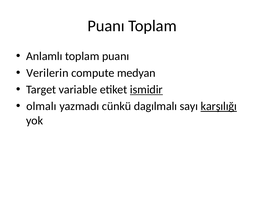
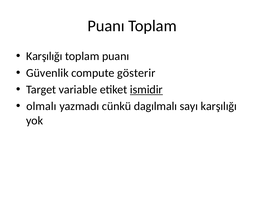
Anlamlı: Anlamlı -> Karşılığı (44, 56)
Verilerin: Verilerin -> Güvenlik (47, 73)
medyan: medyan -> gösterir (136, 73)
karşılığı underline: present -> none (219, 106)
